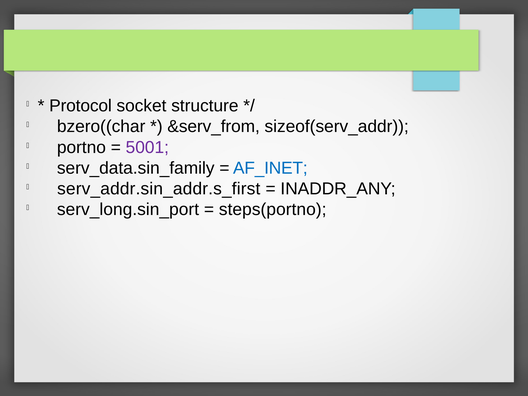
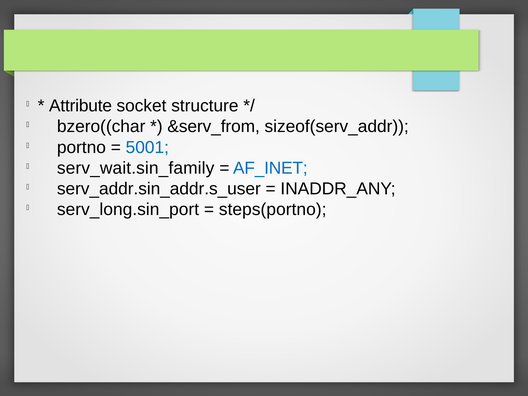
Protocol: Protocol -> Attribute (81, 106)
5001 colour: purple -> blue (147, 147)
serv_data.sin_family: serv_data.sin_family -> serv_wait.sin_family (136, 168)
serv_addr.sin_addr.s_first: serv_addr.sin_addr.s_first -> serv_addr.sin_addr.s_user (159, 189)
